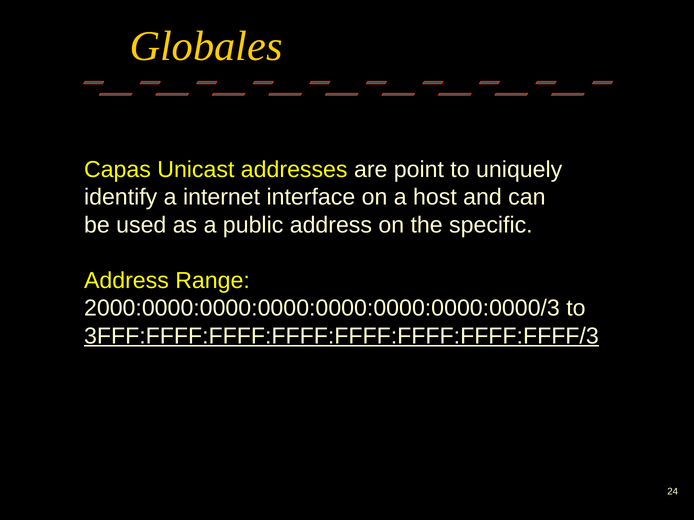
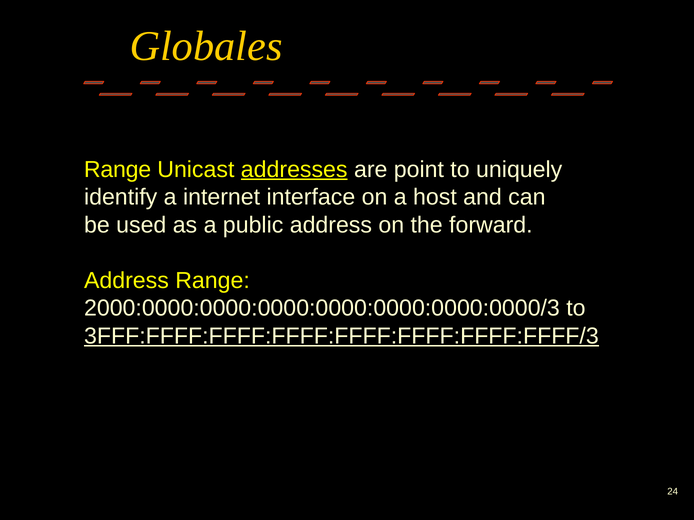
Capas: Capas -> Range (118, 170)
addresses underline: none -> present (294, 170)
specific: specific -> forward (491, 225)
